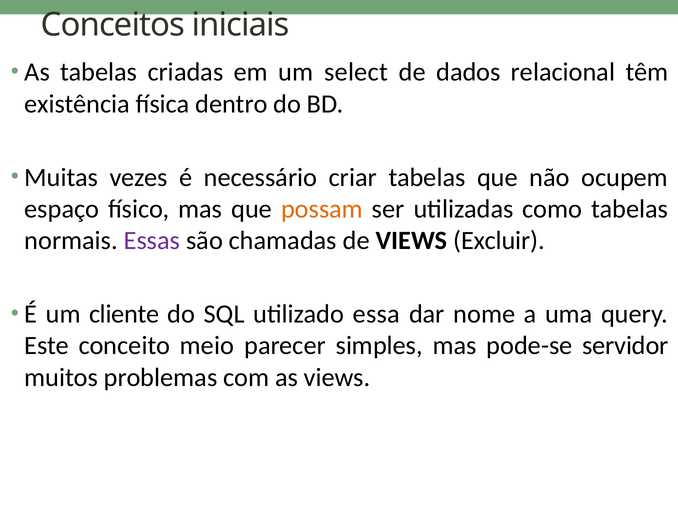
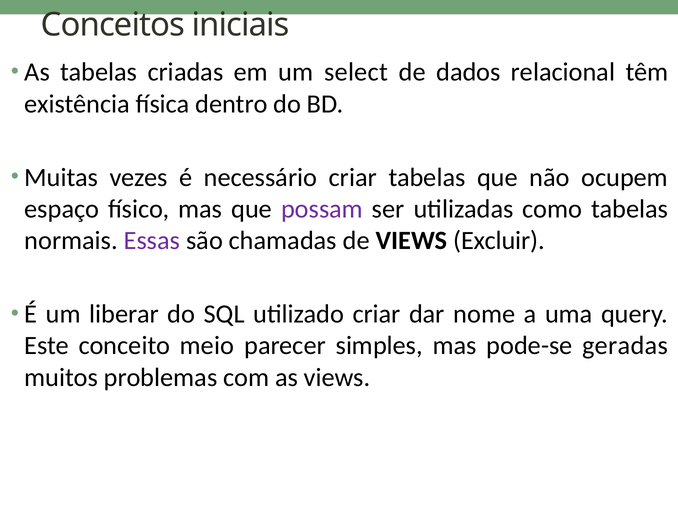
possam colour: orange -> purple (322, 209)
cliente: cliente -> liberar (124, 315)
utilizado essa: essa -> criar (377, 315)
servidor: servidor -> geradas (625, 346)
